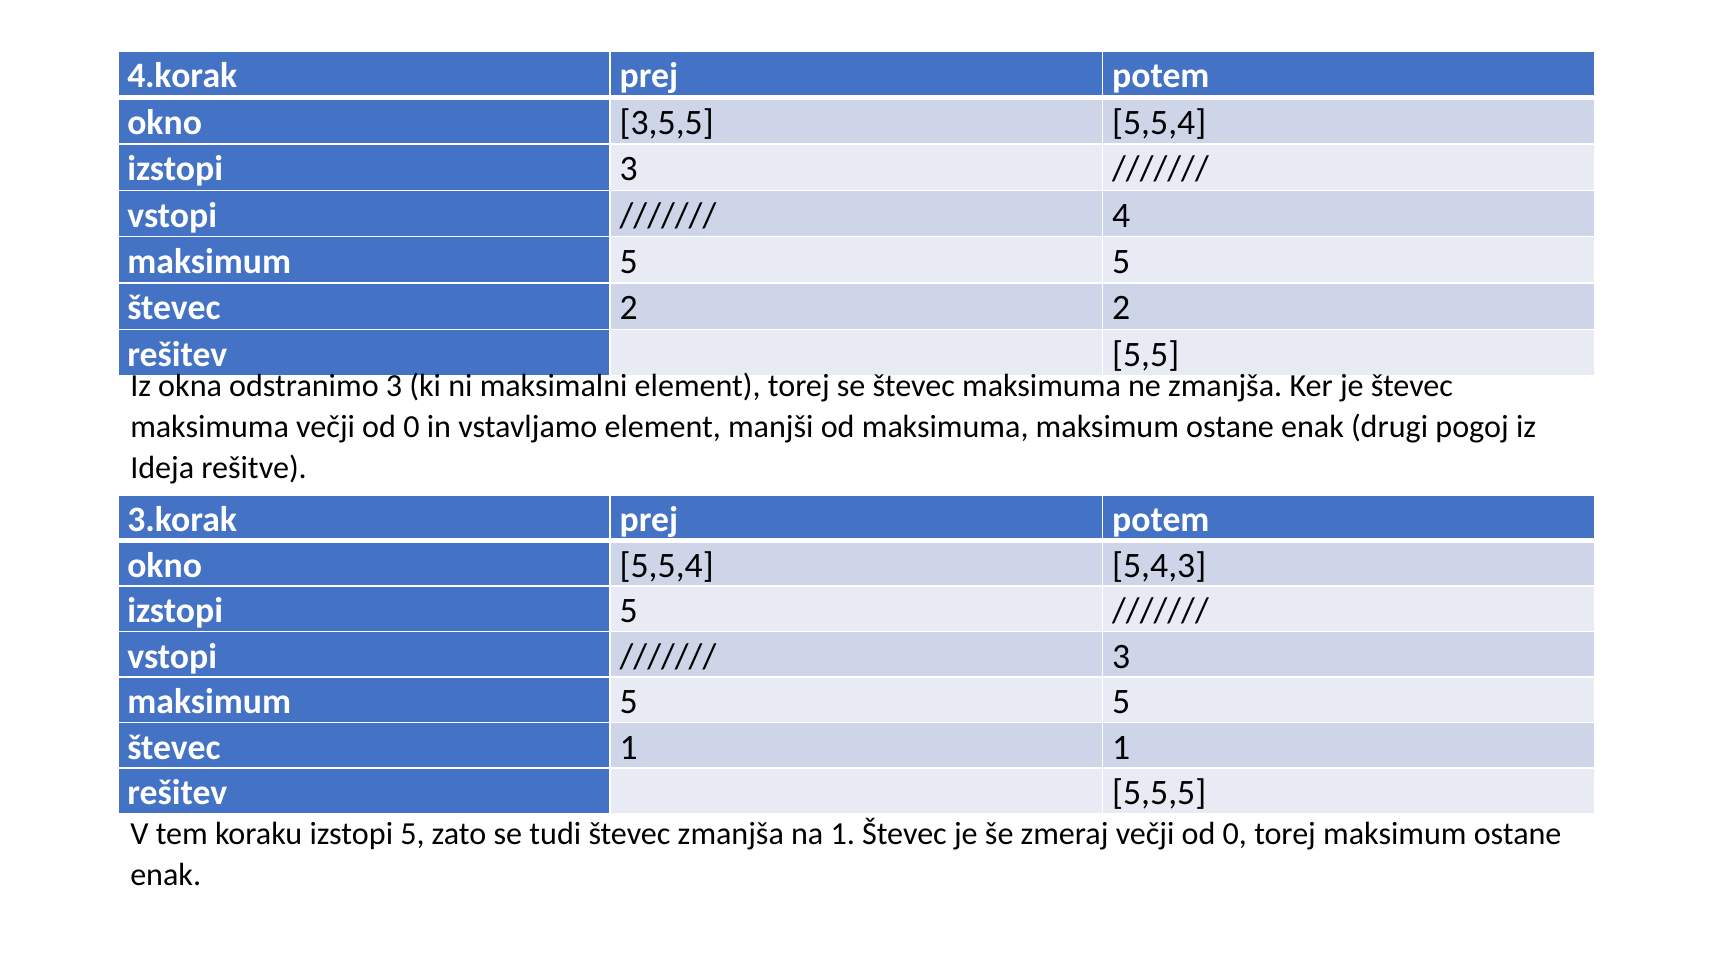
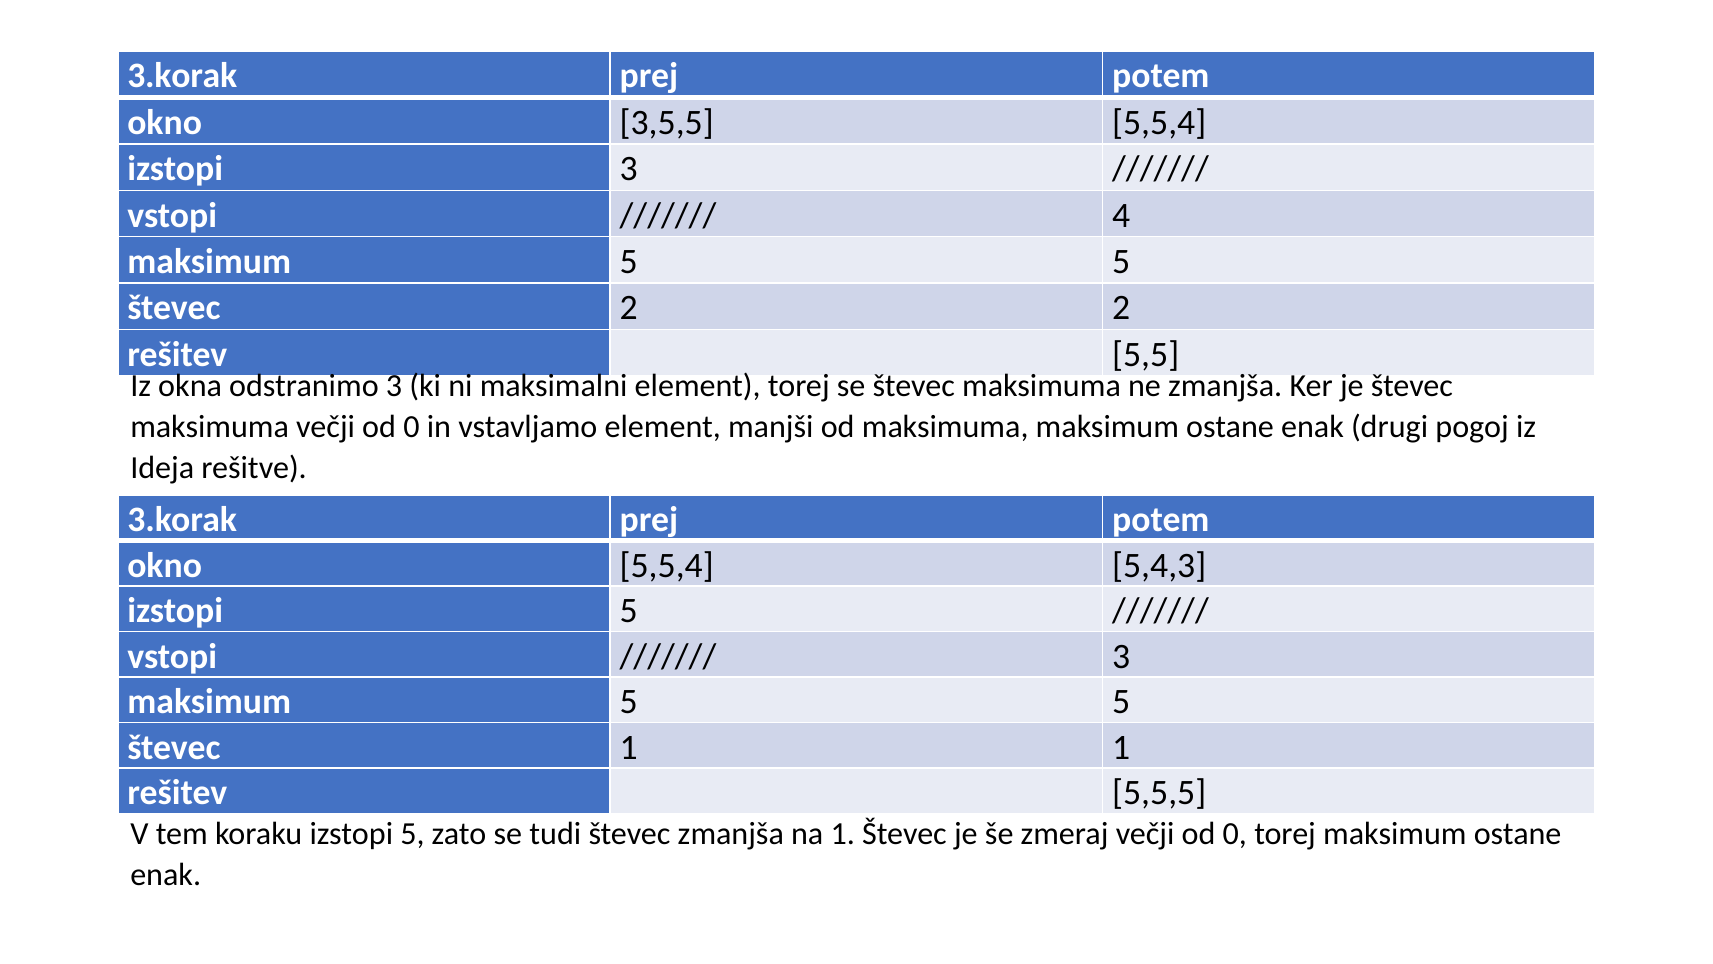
4.korak: 4.korak -> 3.korak (182, 76)
